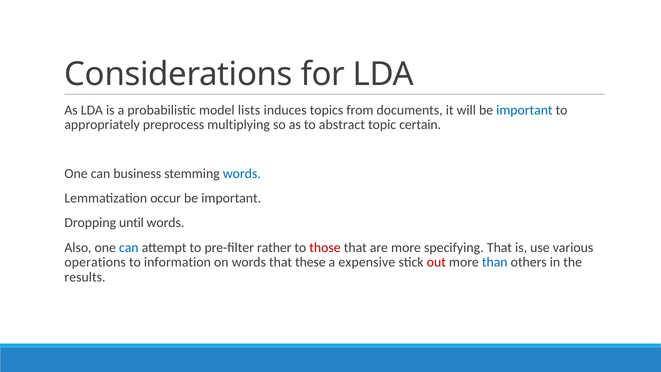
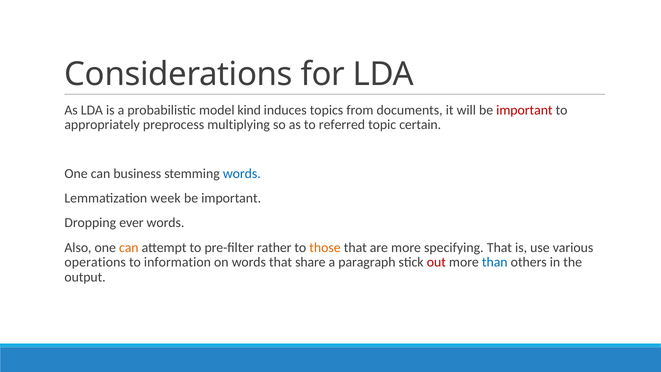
lists: lists -> kind (249, 110)
important colour: blue -> red (524, 110)
abstract: abstract -> referred (342, 125)
occur: occur -> week (166, 198)
until: until -> ever (131, 223)
can colour: blue -> orange (129, 247)
those colour: red -> orange (325, 247)
these: these -> share (310, 262)
expensive: expensive -> paragraph (367, 262)
results: results -> output (85, 277)
